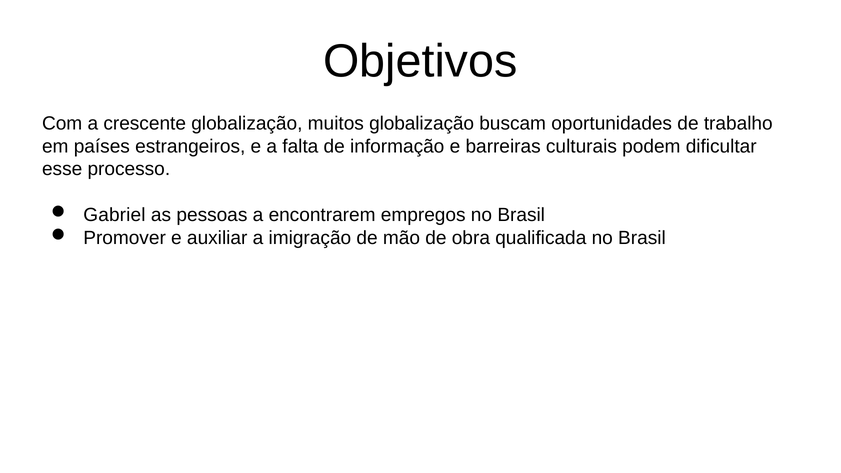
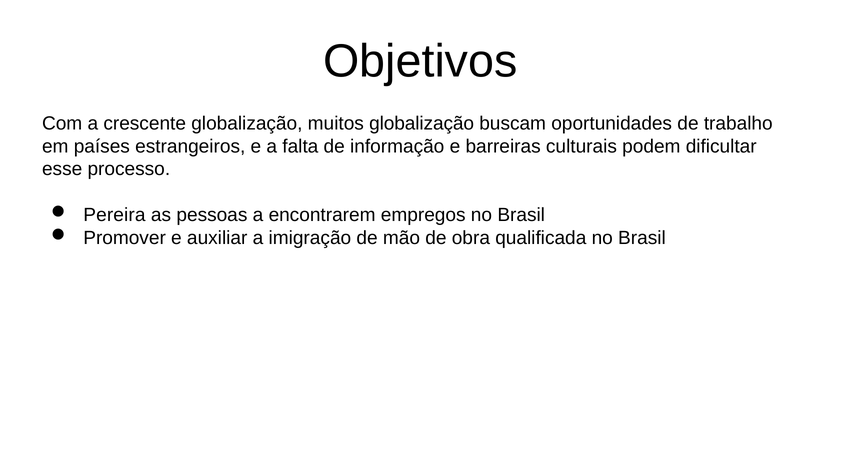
Gabriel: Gabriel -> Pereira (114, 215)
